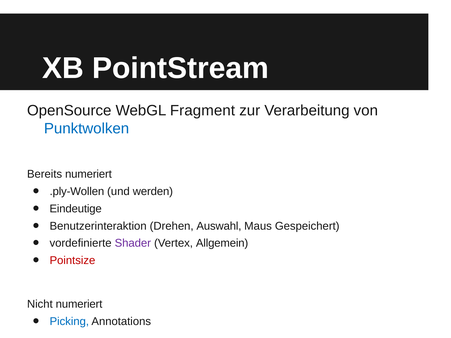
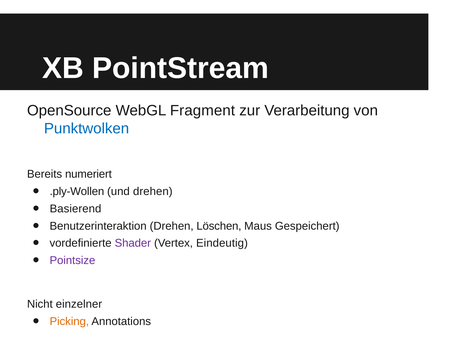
und werden: werden -> drehen (153, 192)
Eindeutige: Eindeutige -> Basierend (76, 209)
Auswahl: Auswahl -> Löschen (219, 226)
Allgemein: Allgemein -> Eindeutig (222, 243)
Pointsize colour: red -> purple (72, 261)
Nicht numeriert: numeriert -> einzelner (79, 304)
Picking colour: blue -> orange (69, 322)
